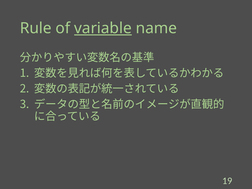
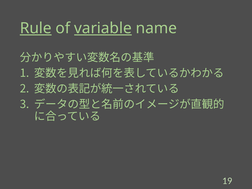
Rule underline: none -> present (36, 28)
